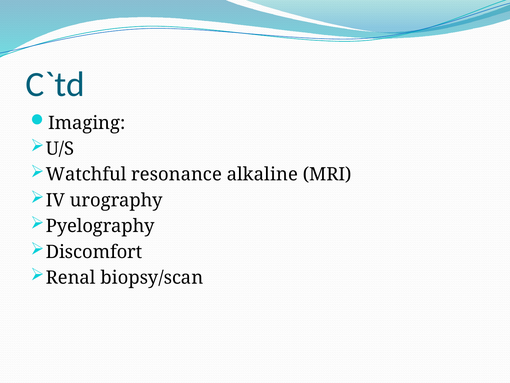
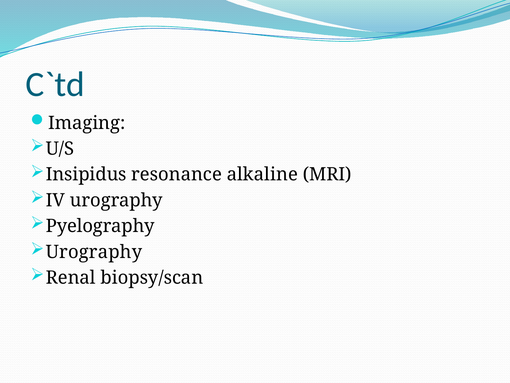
Watchful: Watchful -> Insipidus (86, 174)
Discomfort: Discomfort -> Urography (94, 252)
